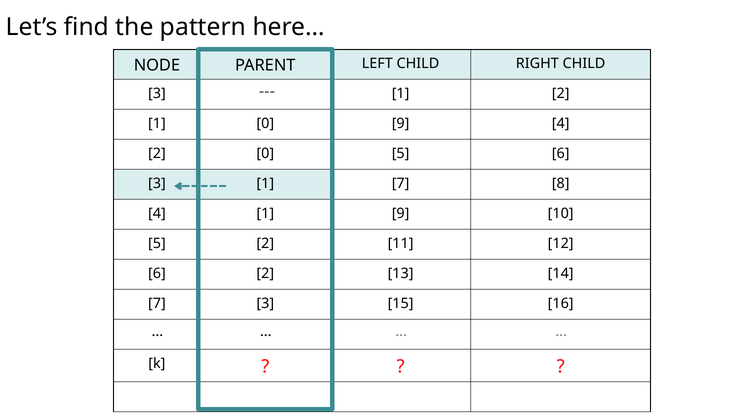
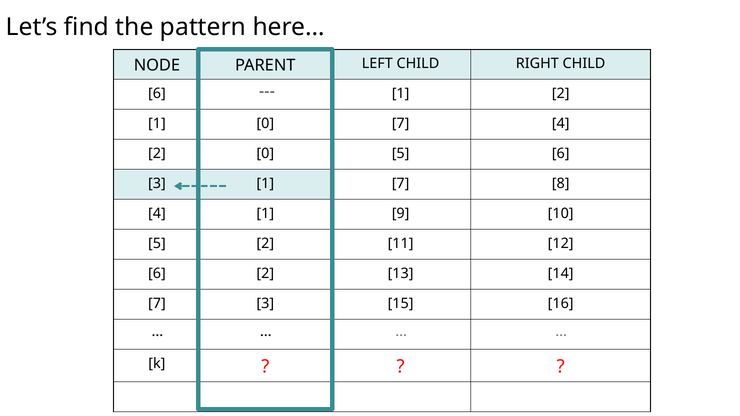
3: 3 -> 6 (157, 94)
0 9: 9 -> 7 (401, 124)
